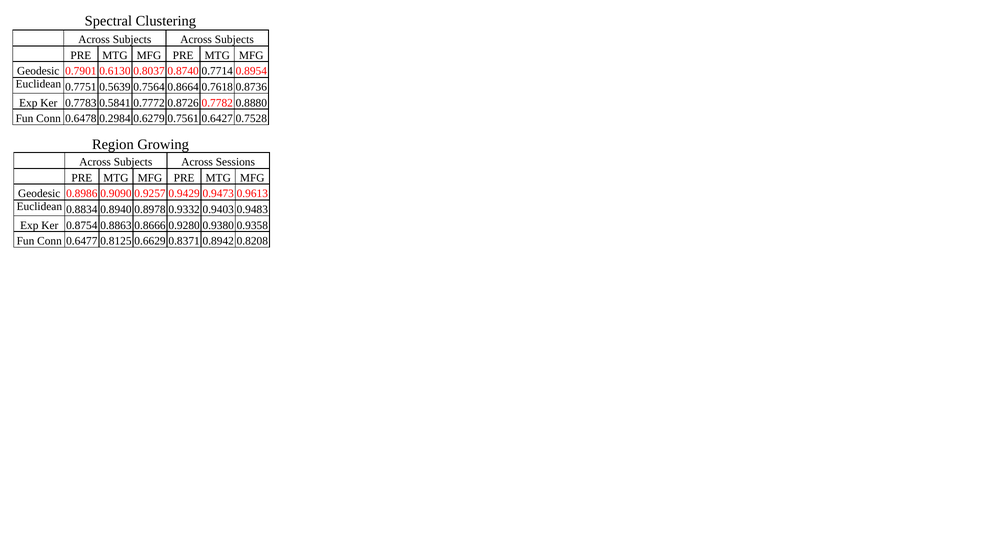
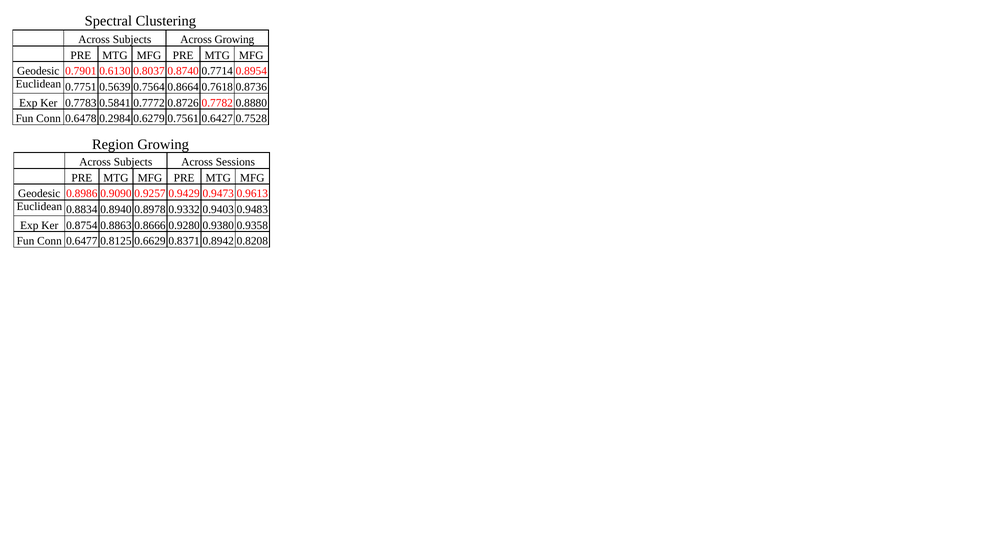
Subjects Across Subjects: Subjects -> Growing (234, 40)
